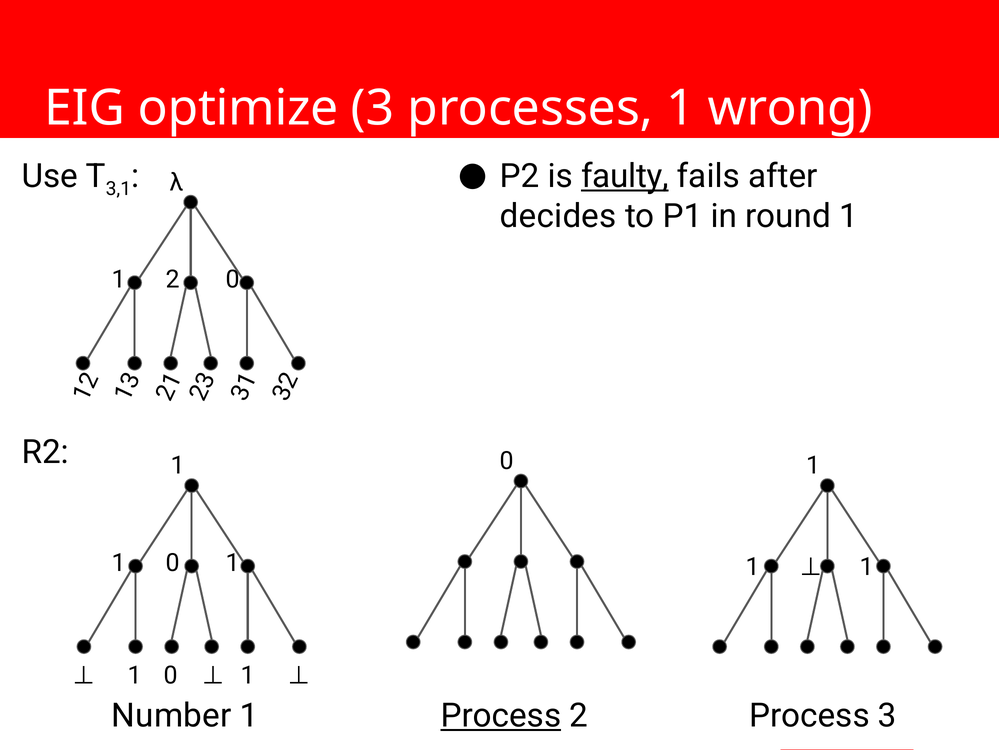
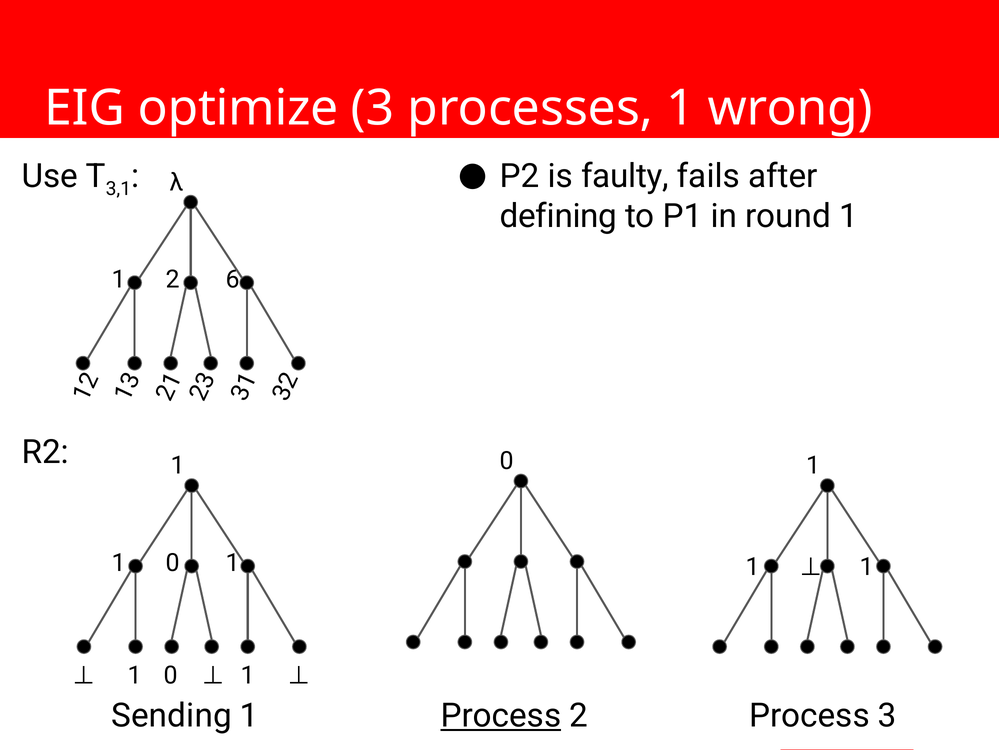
faulty underline: present -> none (625, 176)
decides: decides -> defining (558, 216)
2 0: 0 -> 6 (233, 279)
Number: Number -> Sending (172, 715)
